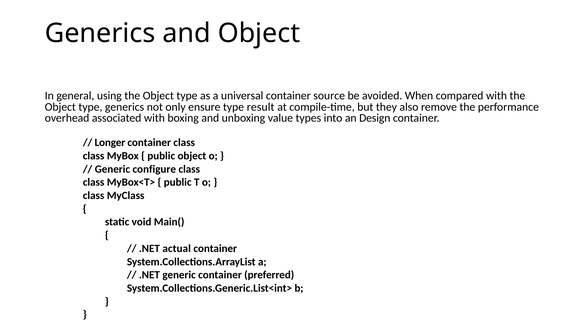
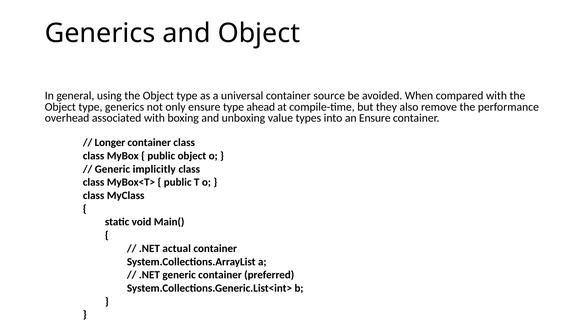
result: result -> ahead (261, 107)
an Design: Design -> Ensure (375, 118)
configure: configure -> implicitly (154, 169)
